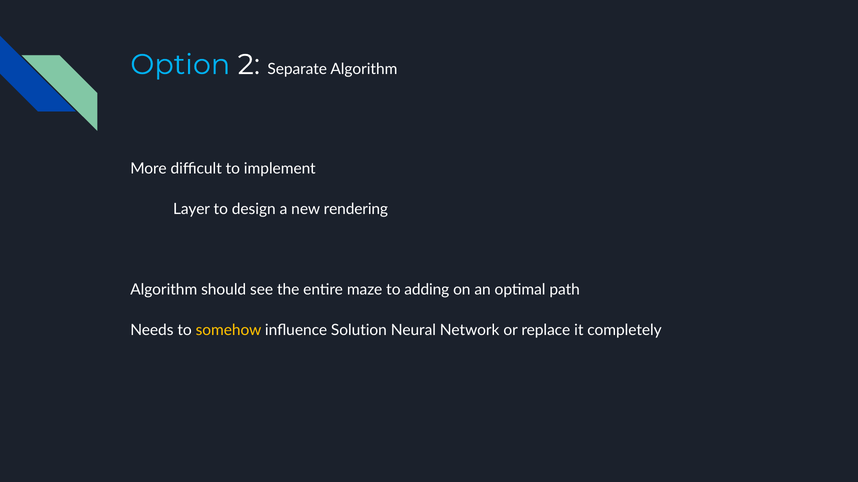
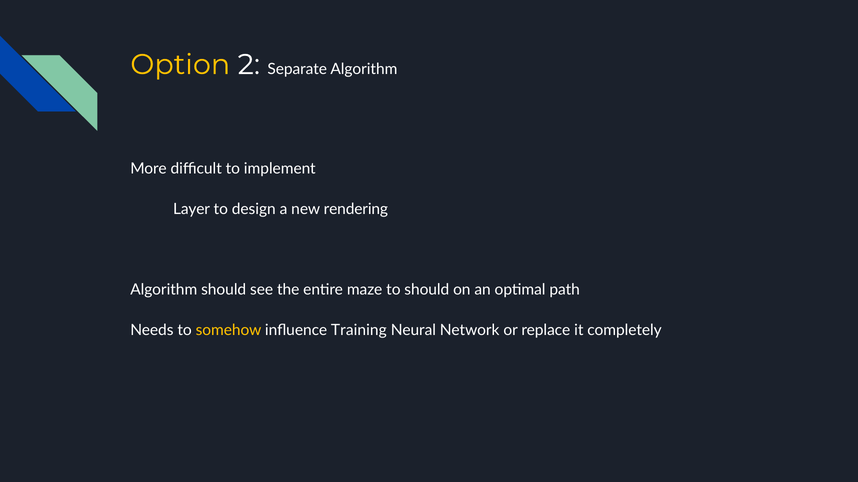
Option colour: light blue -> yellow (180, 65)
to adding: adding -> should (427, 290)
Solution: Solution -> Training (359, 331)
